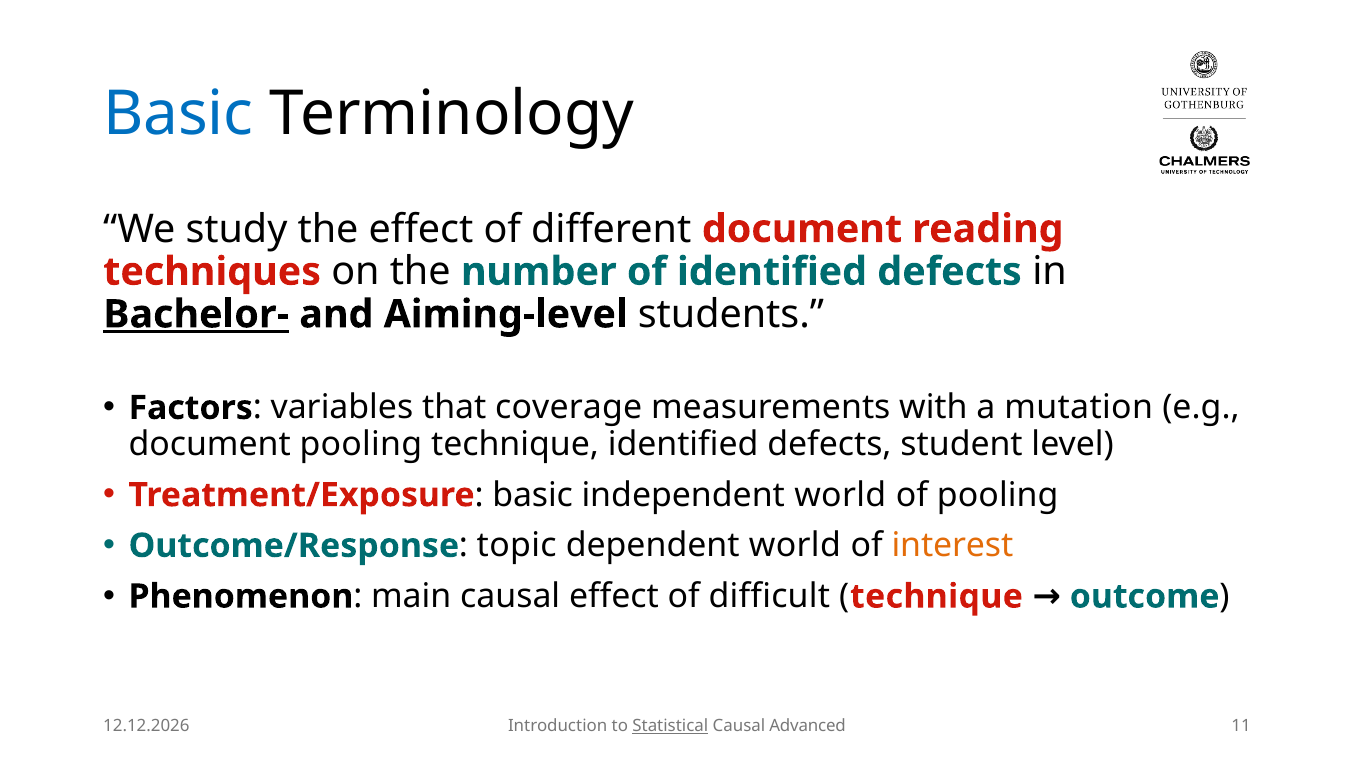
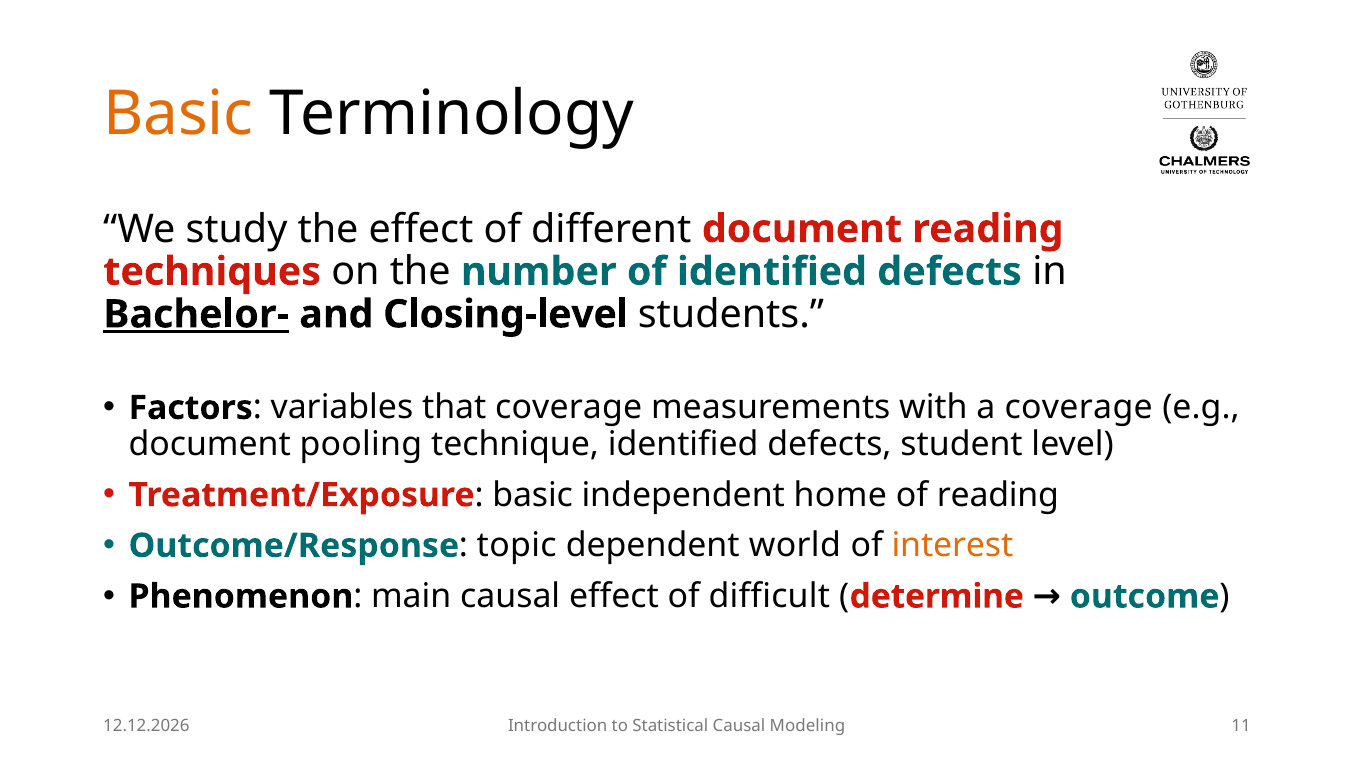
Basic colour: blue -> orange (178, 114)
Aiming-level: Aiming-level -> Closing-level (506, 314)
a mutation: mutation -> coverage (1079, 408)
independent world: world -> home (840, 495)
of pooling: pooling -> reading (998, 495)
technique: technique -> determine (937, 596)
Statistical underline: present -> none (670, 726)
Advanced: Advanced -> Modeling (807, 726)
